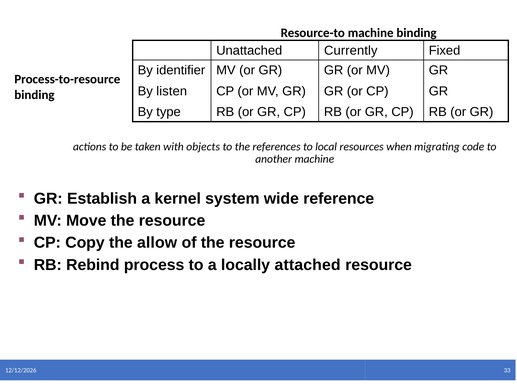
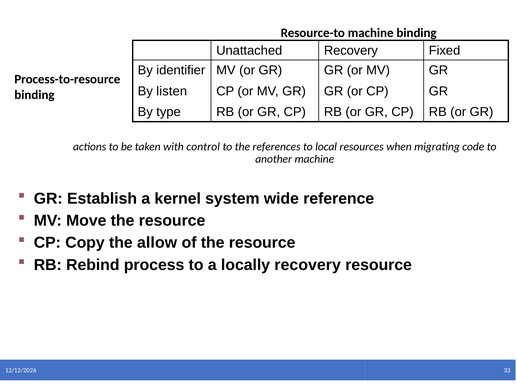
Unattached Currently: Currently -> Recovery (351, 50)
objects: objects -> control (203, 147)
locally attached: attached -> recovery (308, 265)
